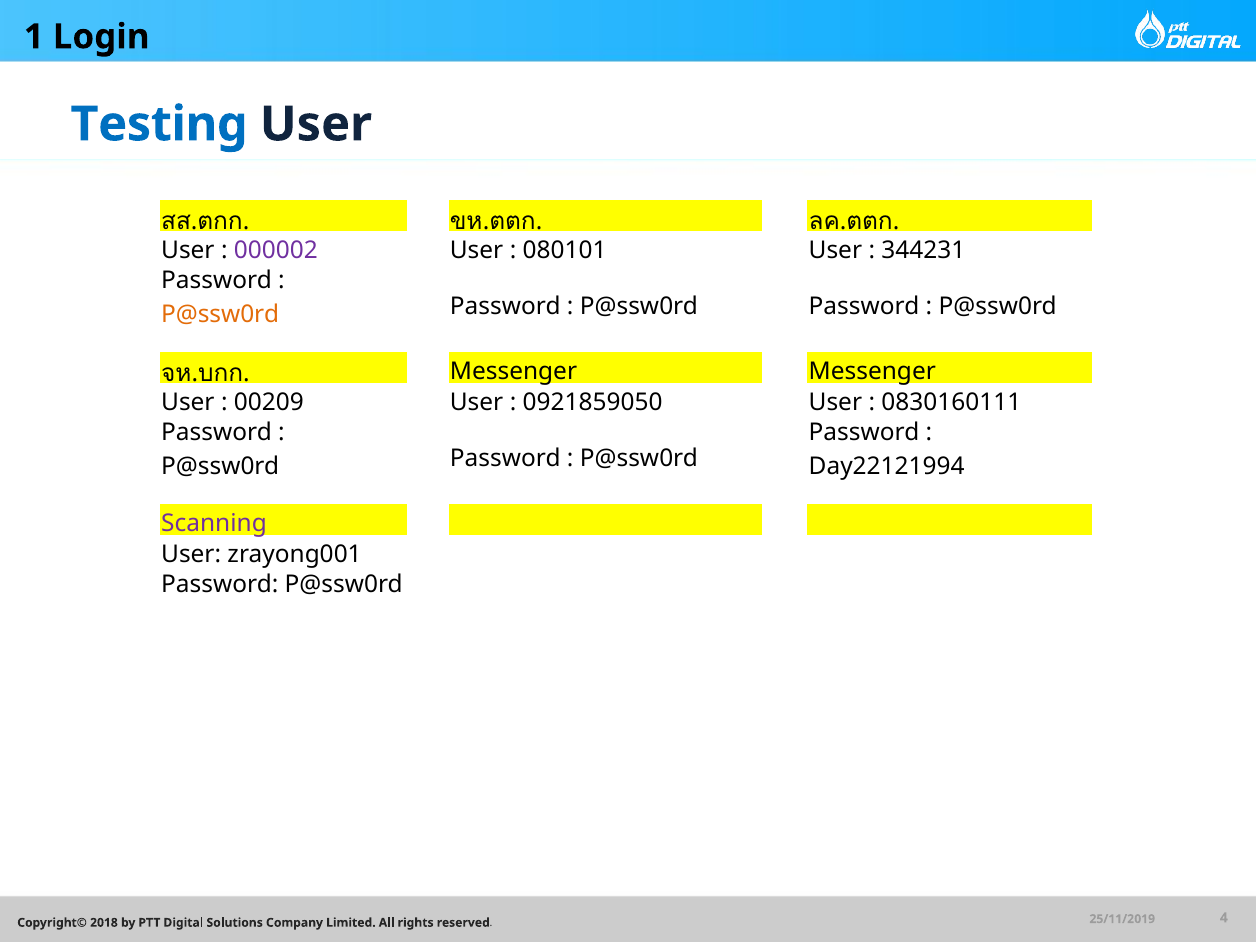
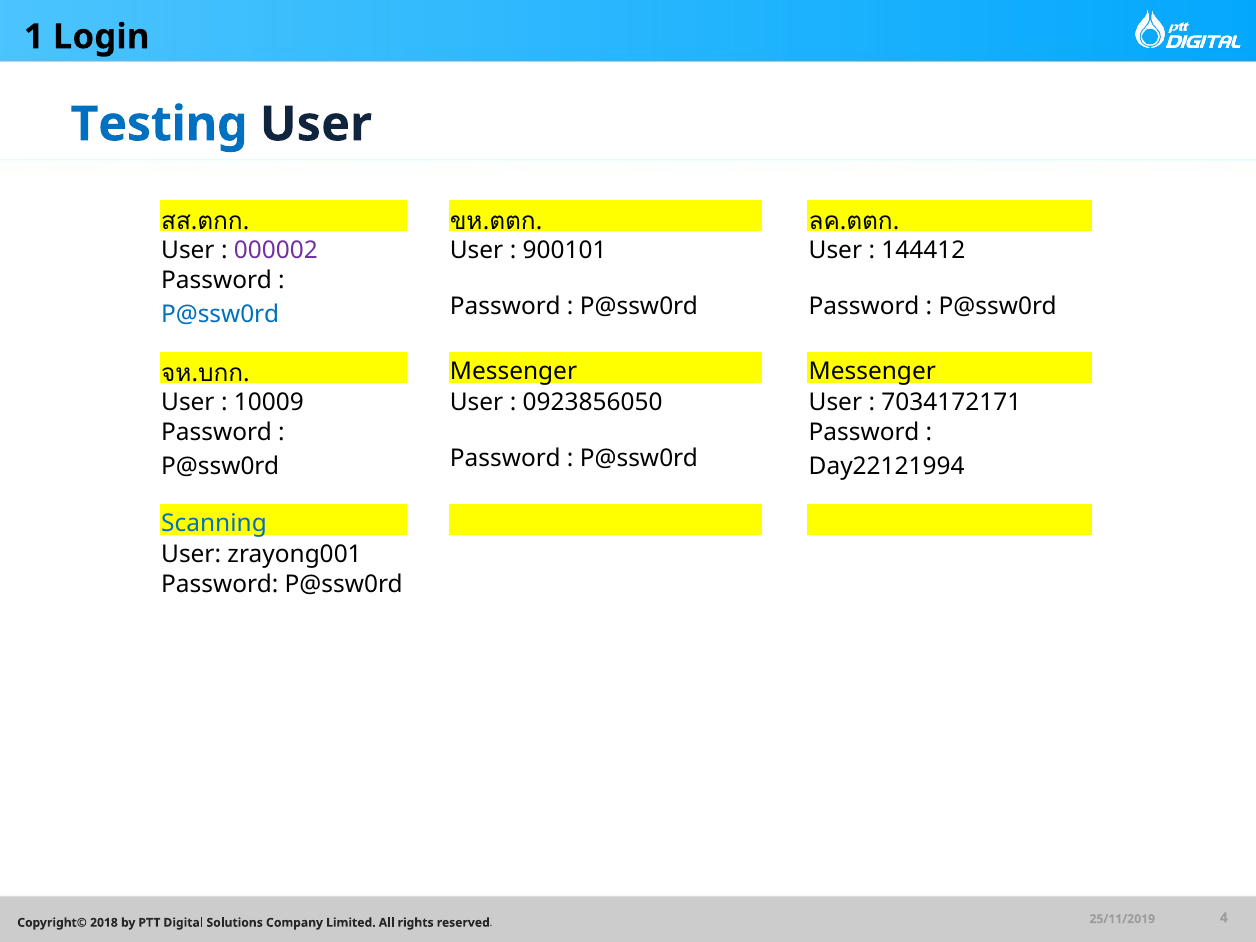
080101: 080101 -> 900101 (565, 250)
344231: 344231 -> 144412 (923, 250)
P@ssw0rd colour: orange -> blue (220, 314)
00209: 00209 -> 10009 (269, 402)
0921859050: 0921859050 -> 0923856050 (593, 402)
0830160111: 0830160111 -> 7034172171 (951, 402)
Scanning colour: purple -> blue (214, 523)
